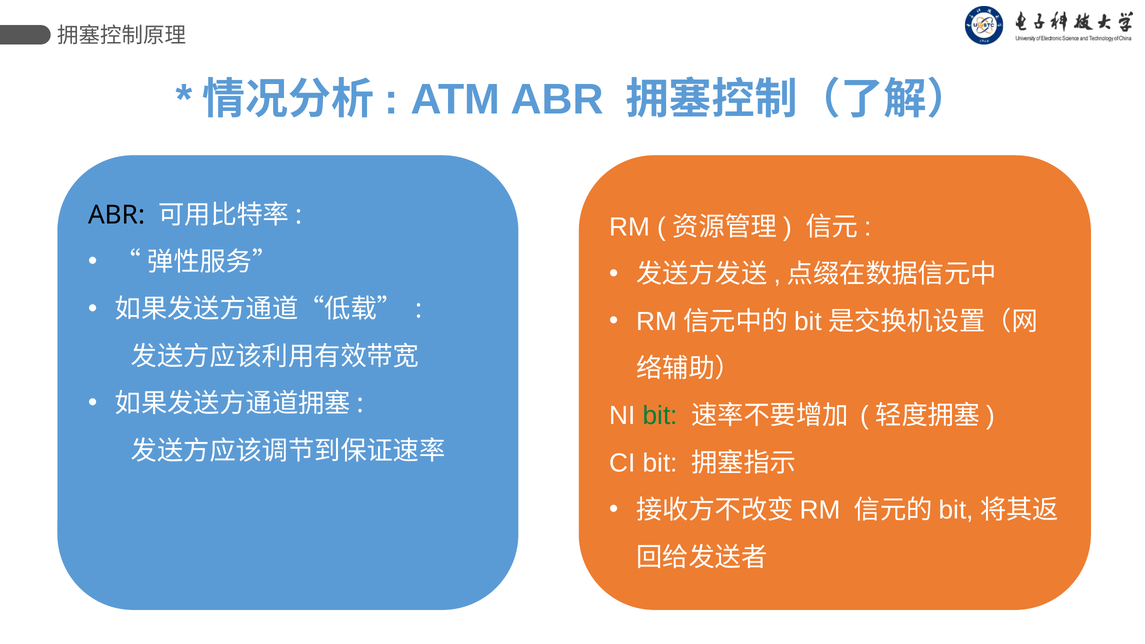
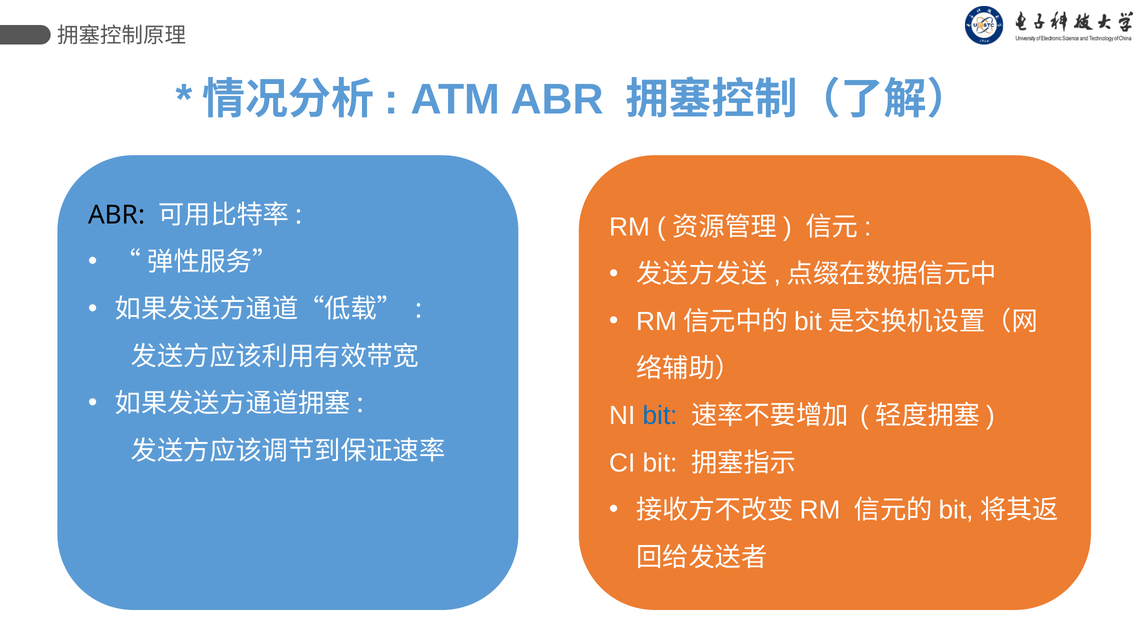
bit colour: green -> blue (660, 416)
